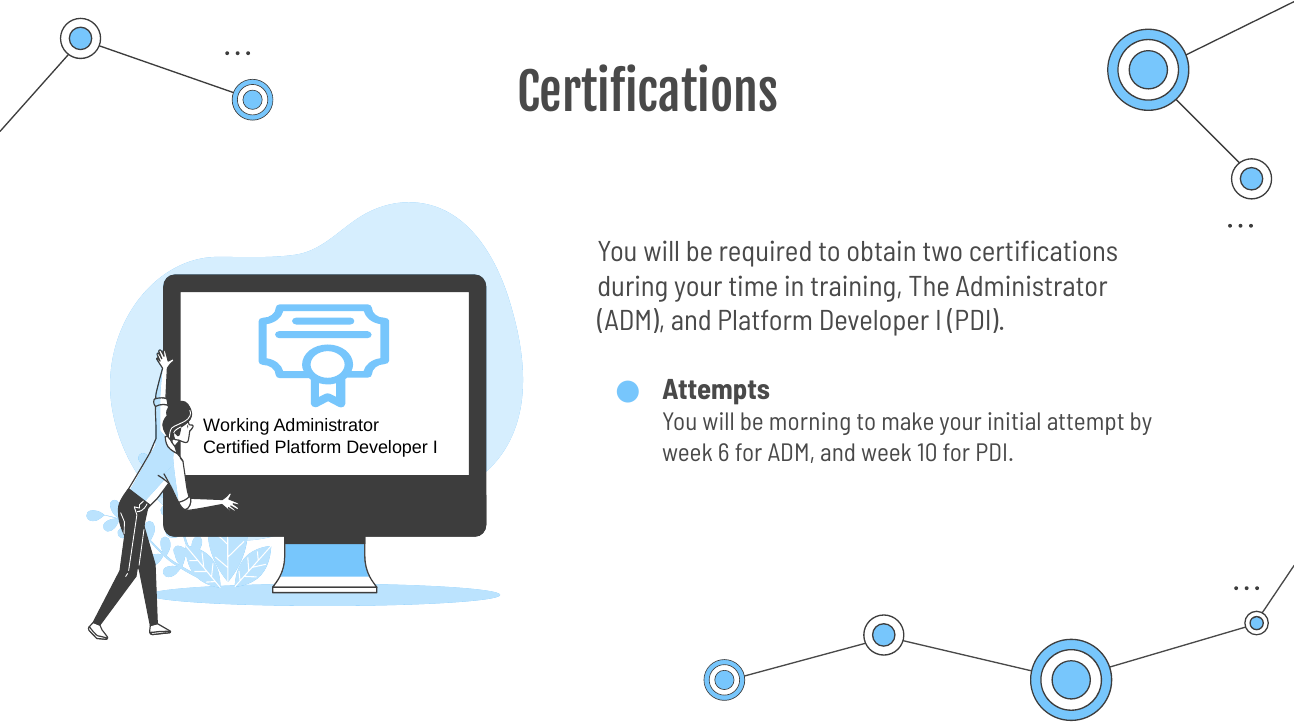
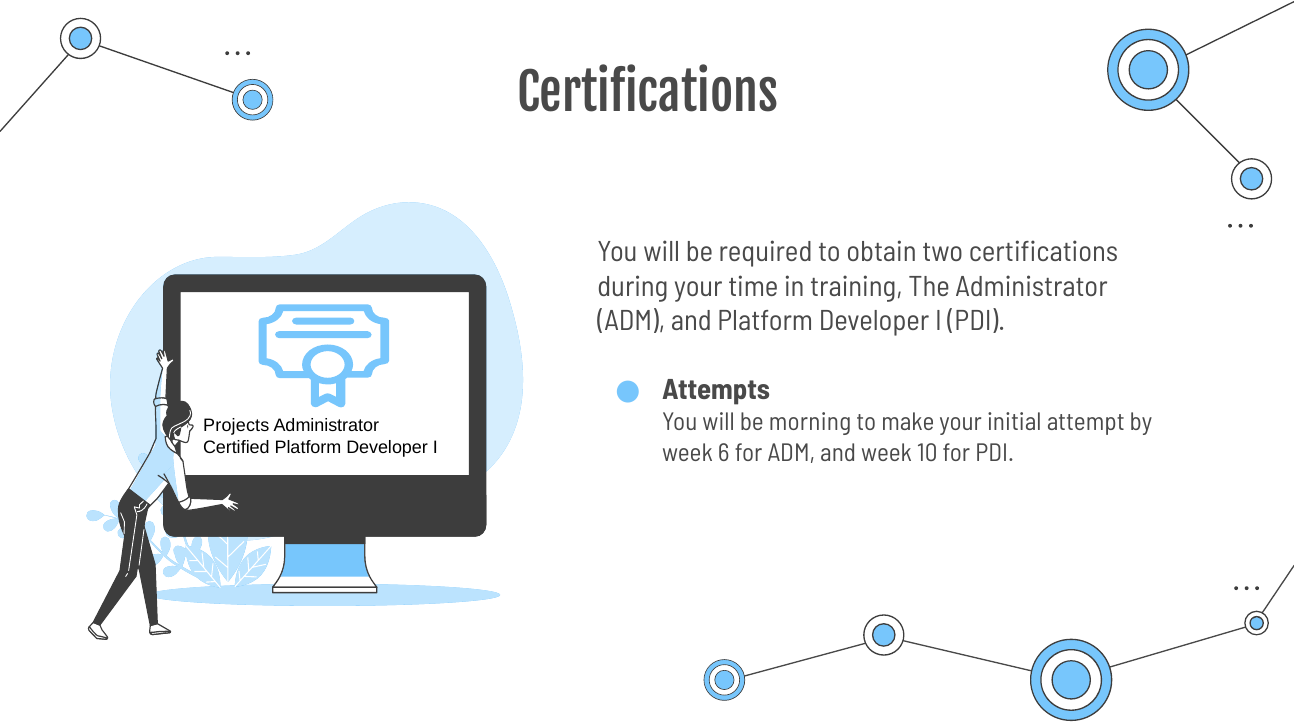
Working: Working -> Projects (236, 426)
